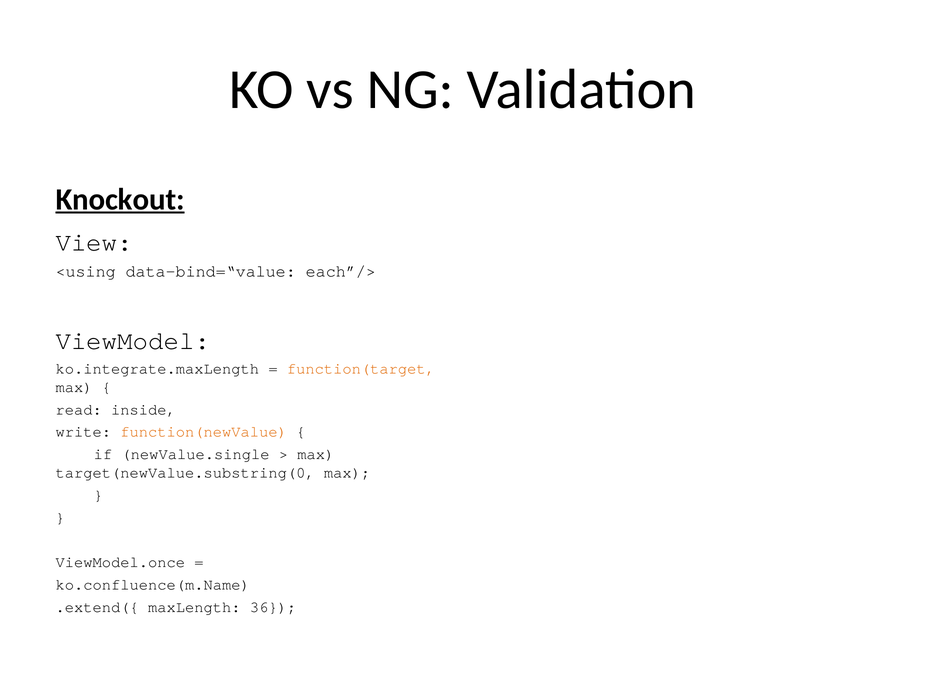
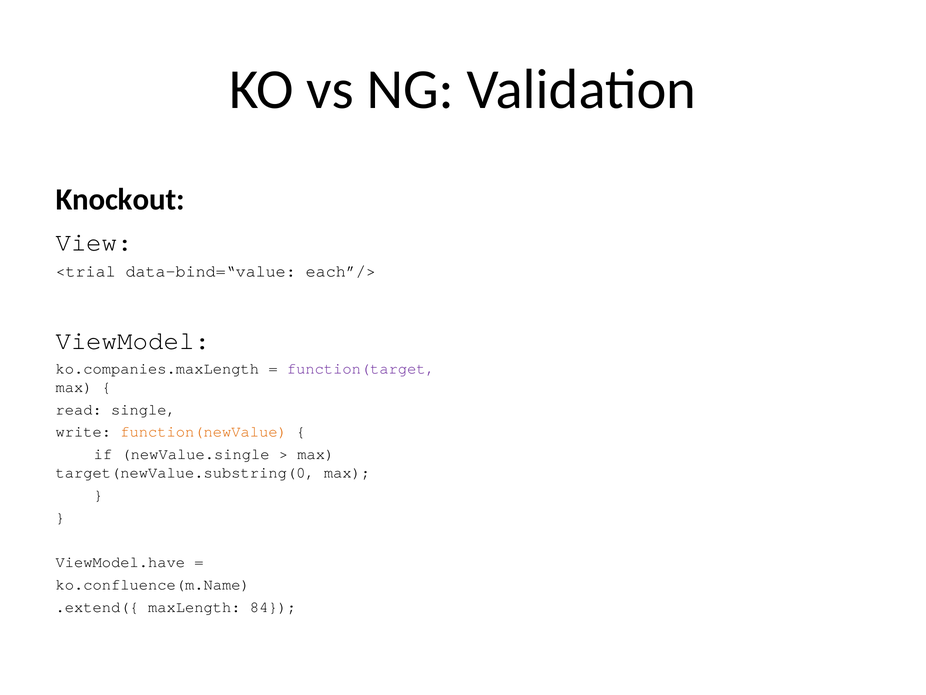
Knockout underline: present -> none (120, 199)
<using: <using -> <trial (86, 271)
ko.integrate.maxLength: ko.integrate.maxLength -> ko.companies.maxLength (157, 368)
function(target colour: orange -> purple (361, 368)
inside: inside -> single (143, 409)
ViewModel.once: ViewModel.once -> ViewModel.have (120, 562)
36: 36 -> 84 (273, 607)
